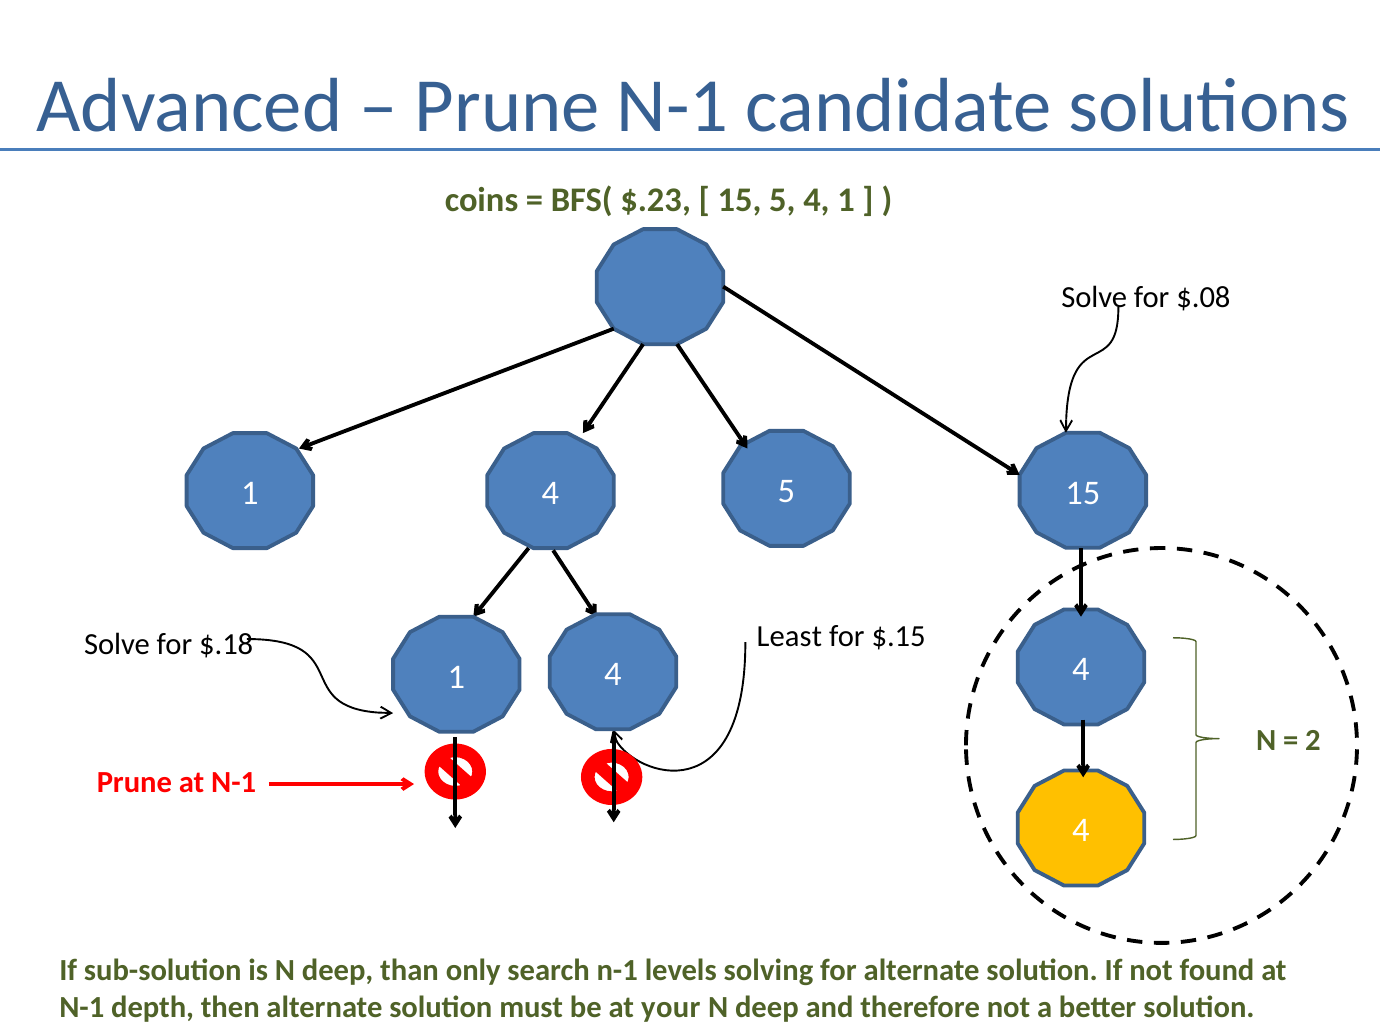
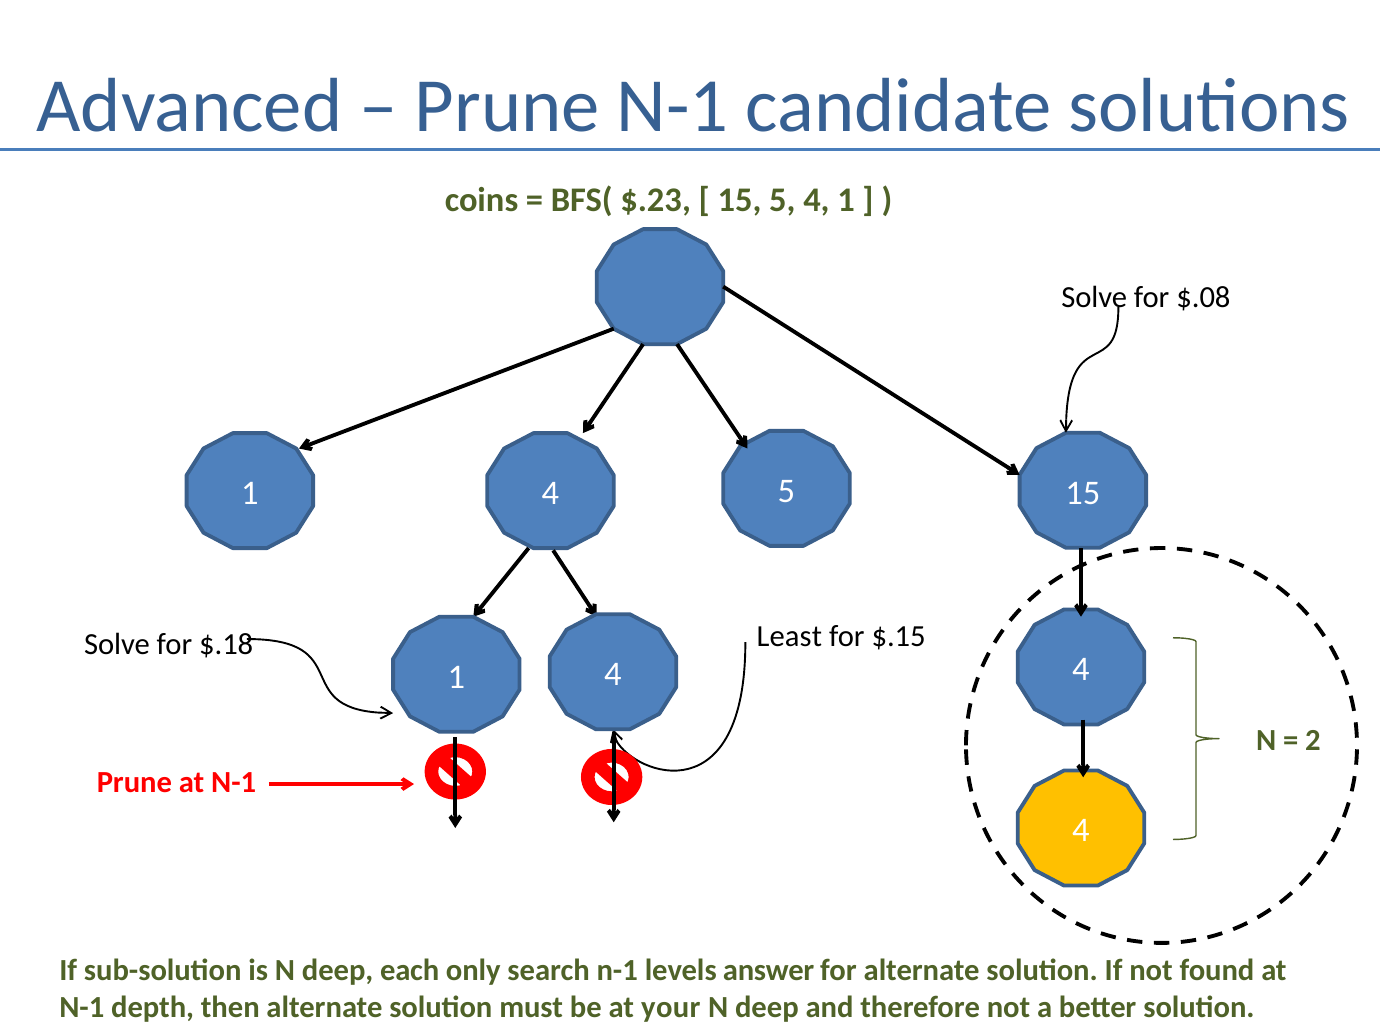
than: than -> each (410, 970)
solving: solving -> answer (769, 970)
